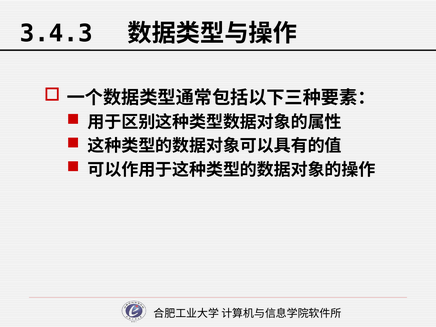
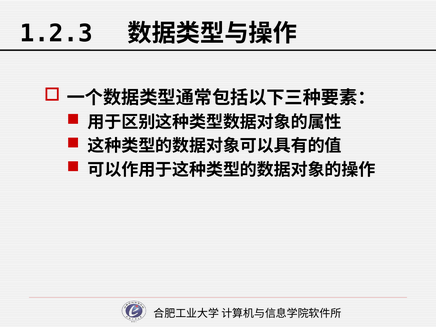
3.4.3: 3.4.3 -> 1.2.3 (56, 33)
